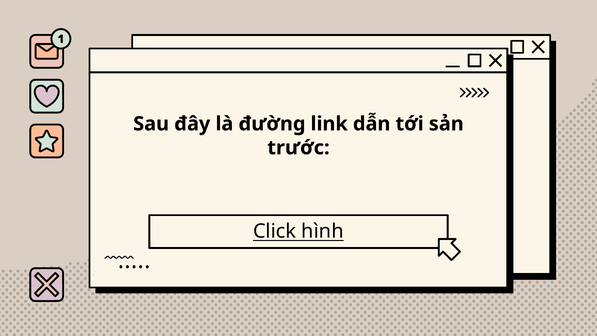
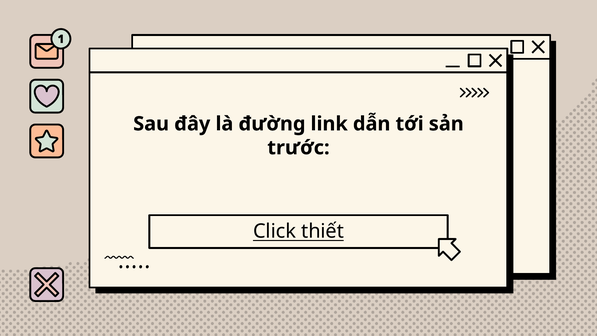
hình: hình -> thiết (323, 231)
